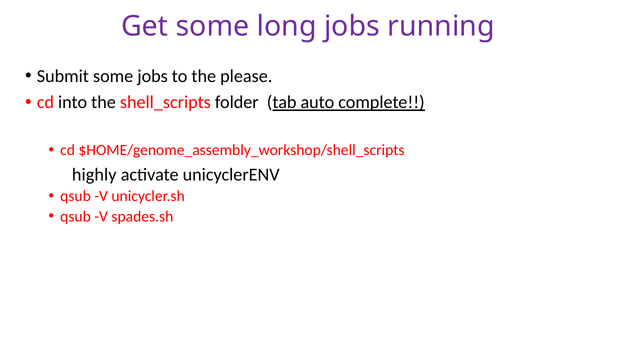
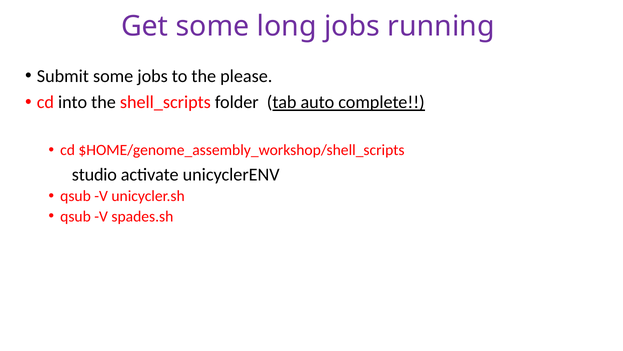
highly: highly -> studio (94, 174)
